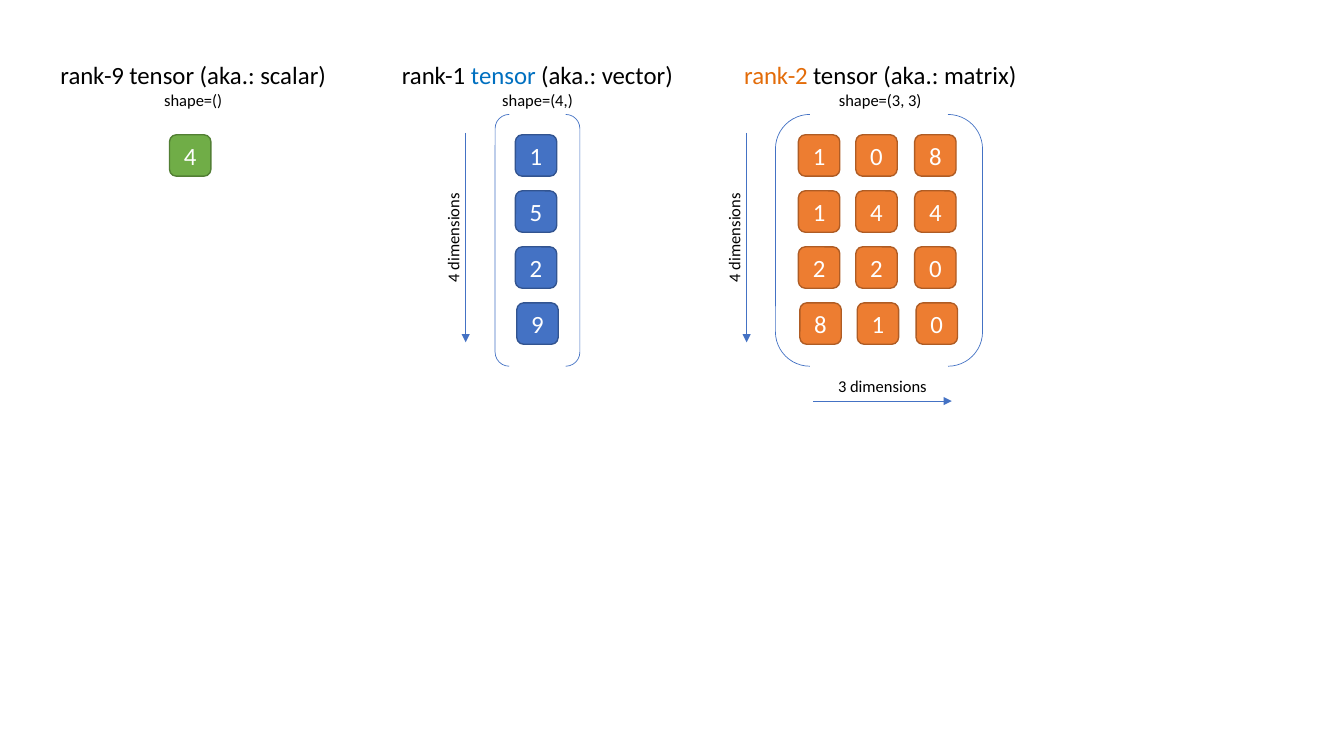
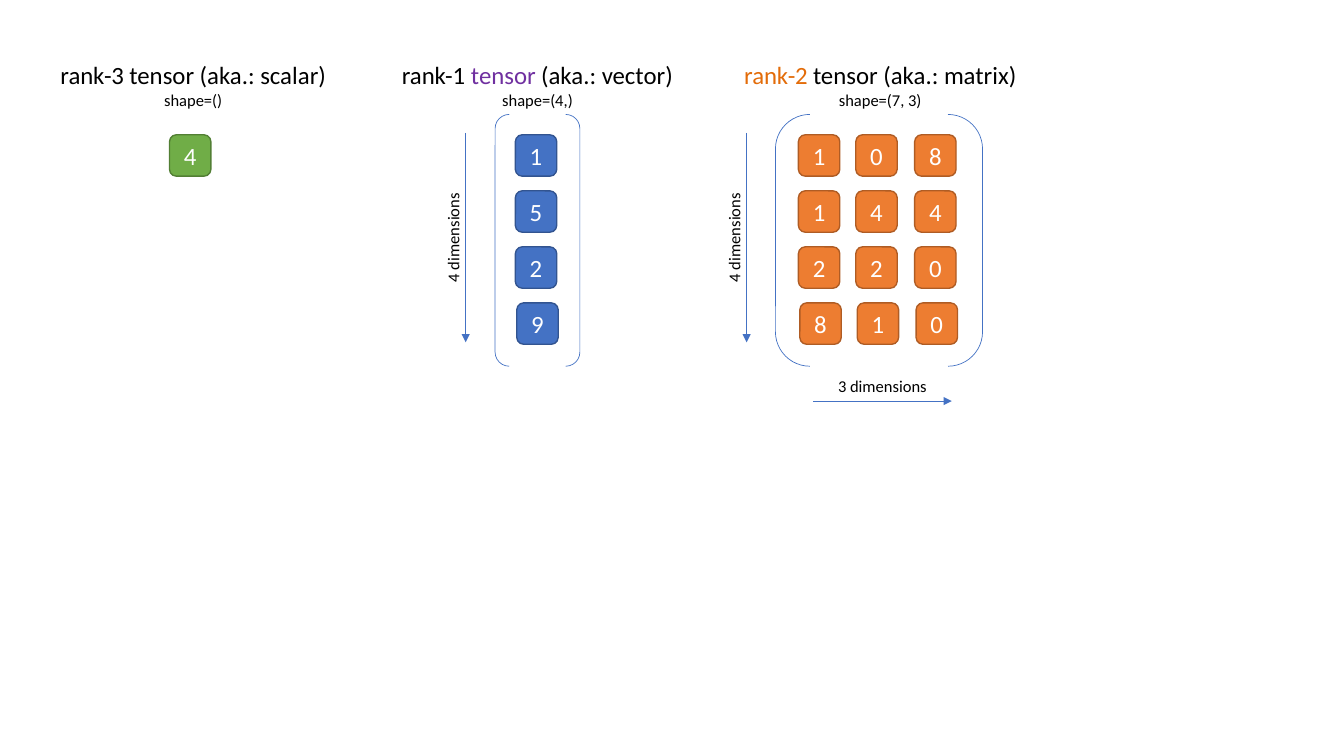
rank-9: rank-9 -> rank-3 (92, 77)
tensor colour: blue -> purple (503, 77)
shape=(3: shape=(3 -> shape=(7 (872, 101)
